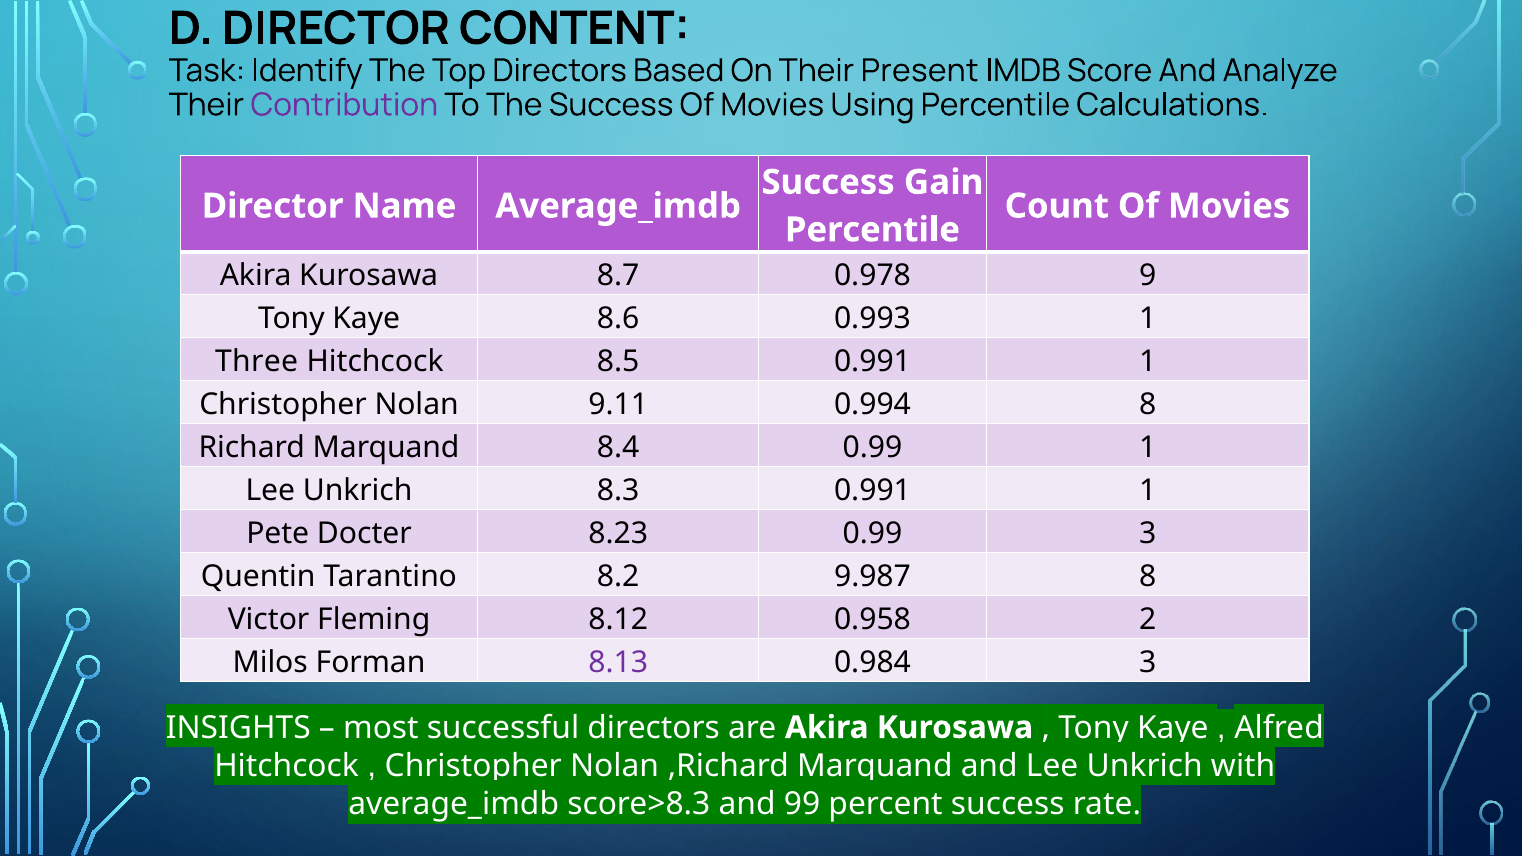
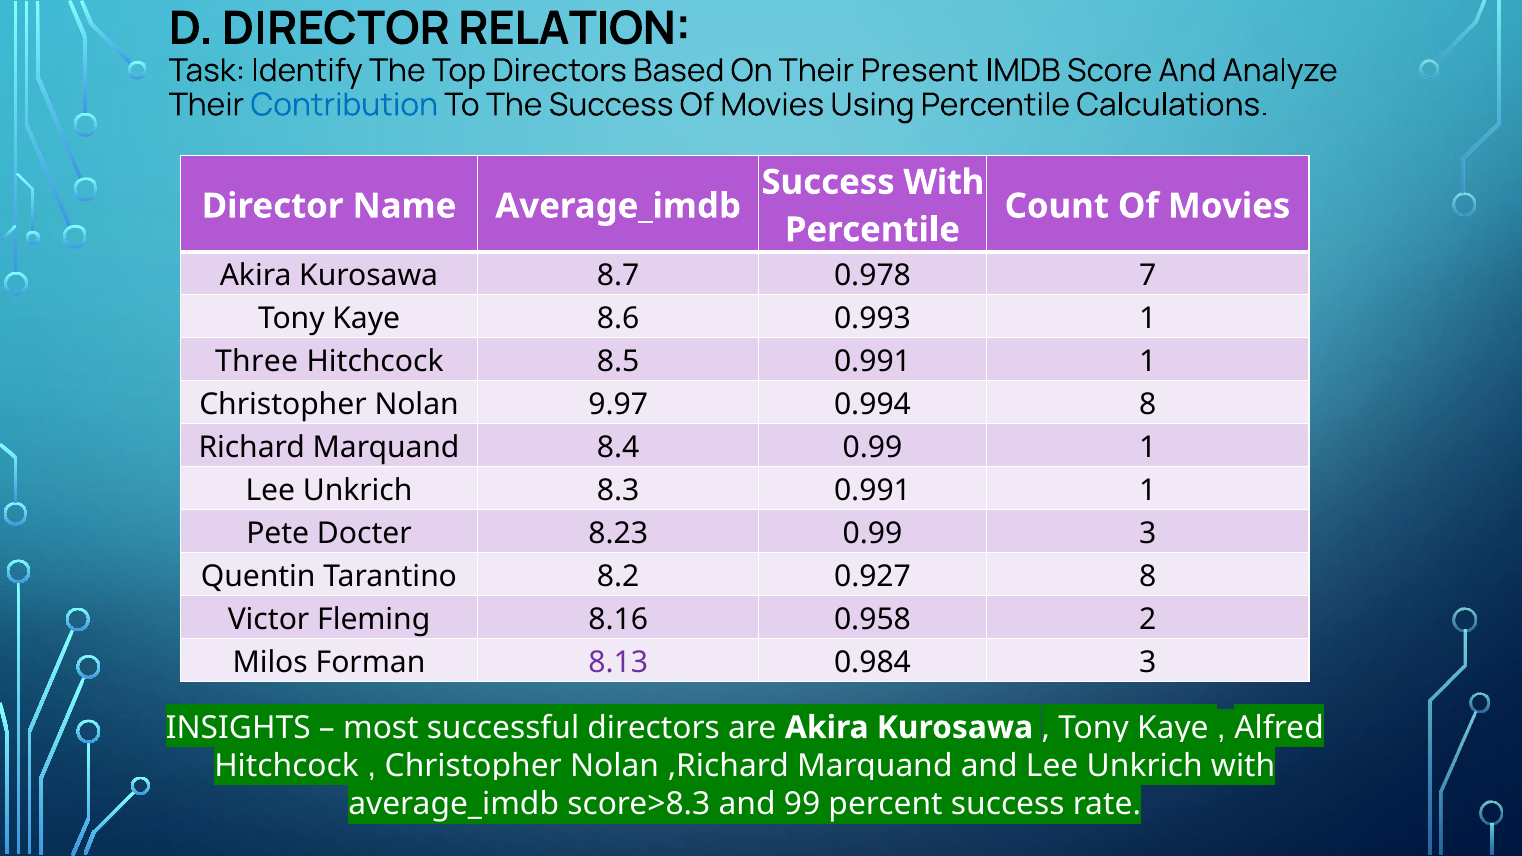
CONTENT: CONTENT -> RELATION (575, 29)
Contribution colour: purple -> blue (344, 105)
Success Gain: Gain -> With (944, 182)
9: 9 -> 7 (1148, 276)
9.11: 9.11 -> 9.97 (618, 404)
9.987: 9.987 -> 0.927 (873, 576)
8.12: 8.12 -> 8.16 (618, 619)
